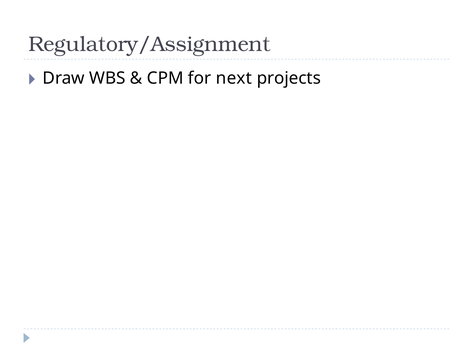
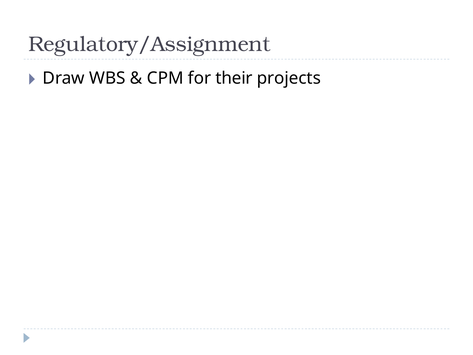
next: next -> their (234, 78)
